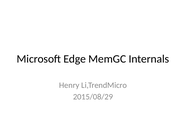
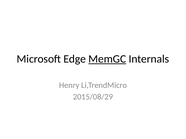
MemGC underline: none -> present (107, 59)
